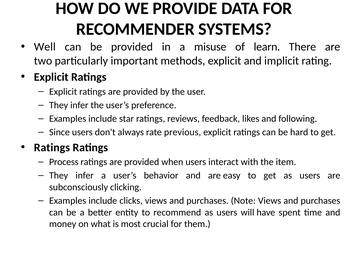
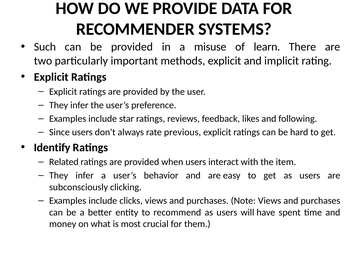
Well: Well -> Such (45, 47)
Ratings: Ratings -> Identify (52, 147)
Process: Process -> Related (64, 162)
